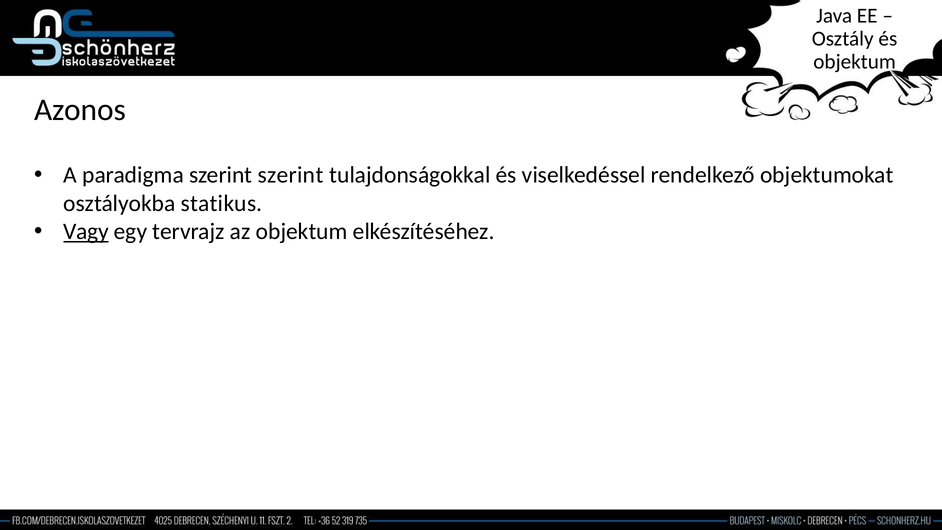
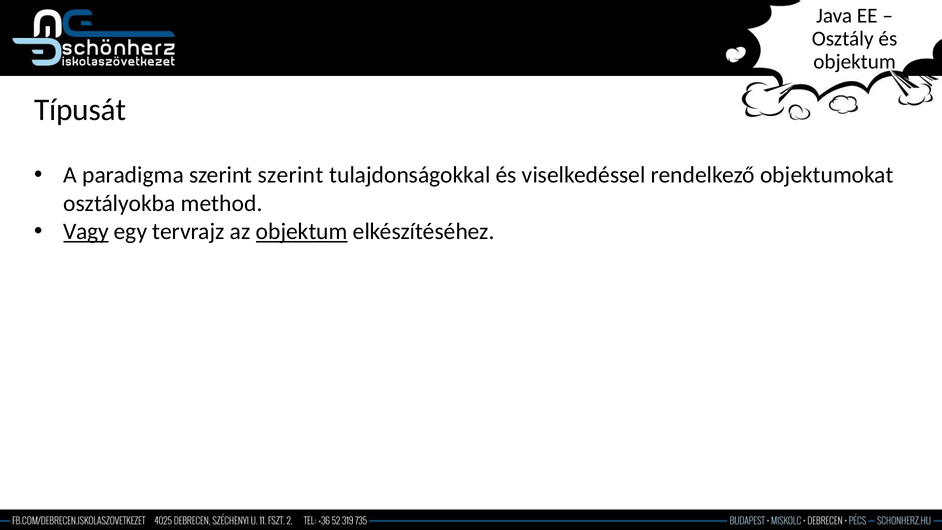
Azonos: Azonos -> Típusát (80, 110)
statikus: statikus -> method (222, 203)
objektum underline: none -> present (302, 232)
